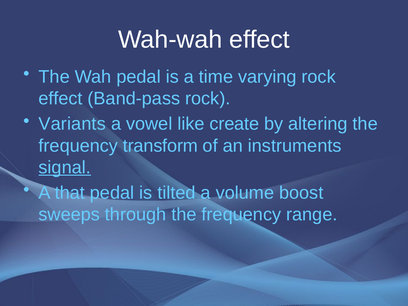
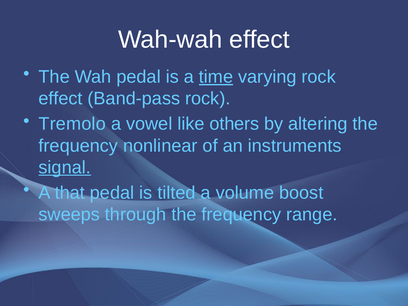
time underline: none -> present (216, 77)
Variants: Variants -> Tremolo (72, 124)
create: create -> others (234, 124)
transform: transform -> nonlinear (160, 146)
